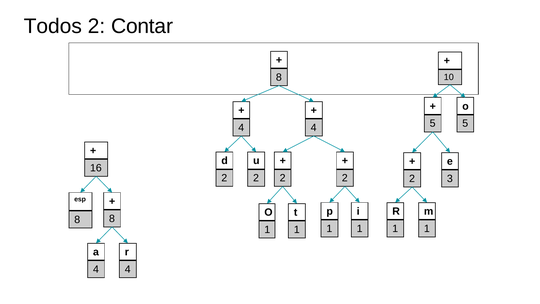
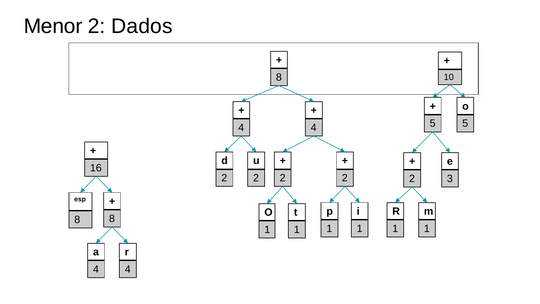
Todos: Todos -> Menor (53, 26)
Contar: Contar -> Dados (142, 26)
